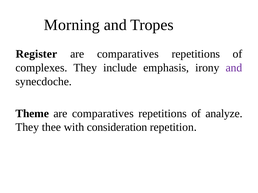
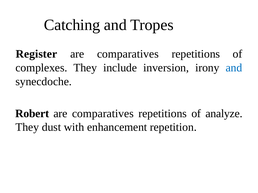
Morning: Morning -> Catching (72, 25)
emphasis: emphasis -> inversion (166, 68)
and colour: purple -> blue (234, 68)
Theme: Theme -> Robert (32, 114)
thee: thee -> dust (51, 128)
consideration: consideration -> enhancement (117, 128)
